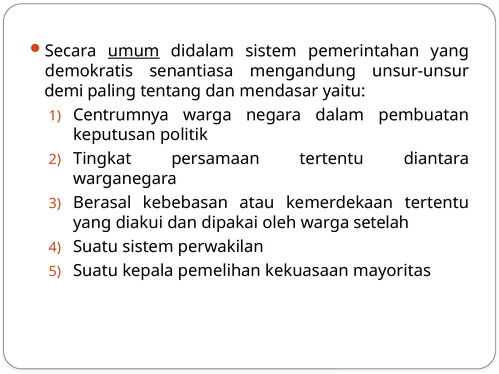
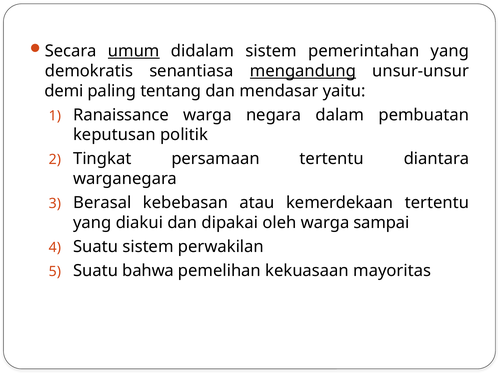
mengandung underline: none -> present (303, 71)
Centrumnya: Centrumnya -> Ranaissance (121, 115)
setelah: setelah -> sampai (381, 223)
kepala: kepala -> bahwa (148, 271)
